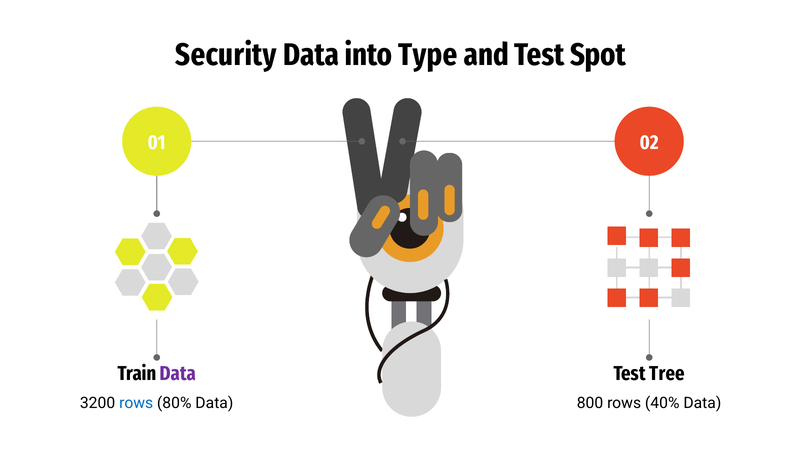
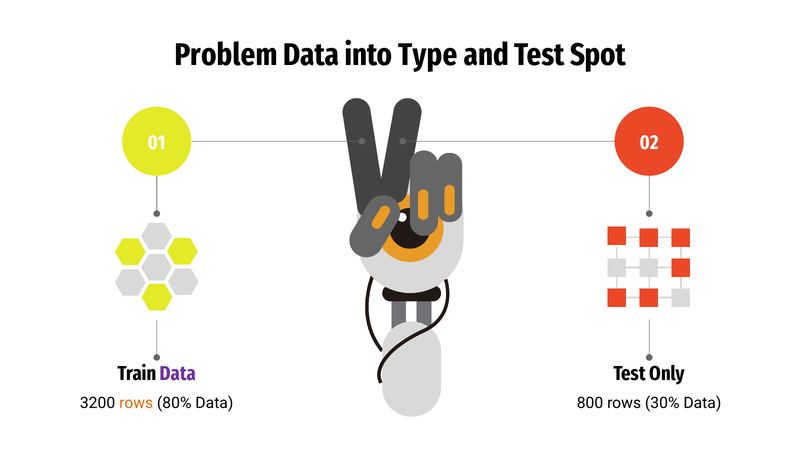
Security: Security -> Problem (226, 55)
Tree: Tree -> Only (667, 374)
rows colour: blue -> orange (136, 404)
40%: 40% -> 30% (662, 404)
